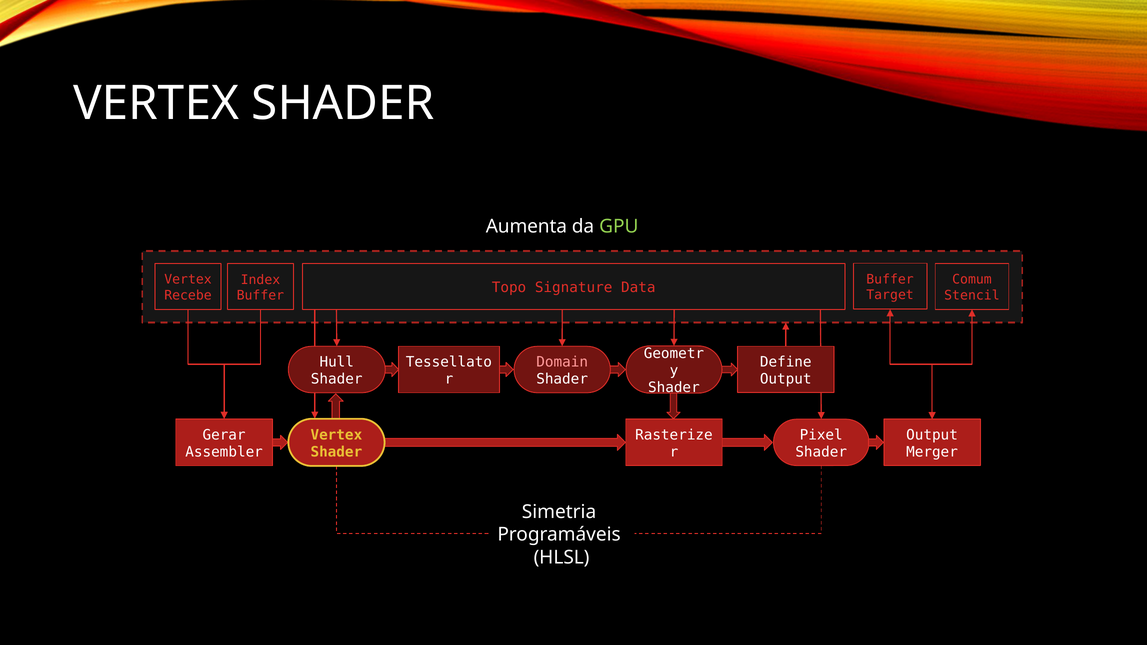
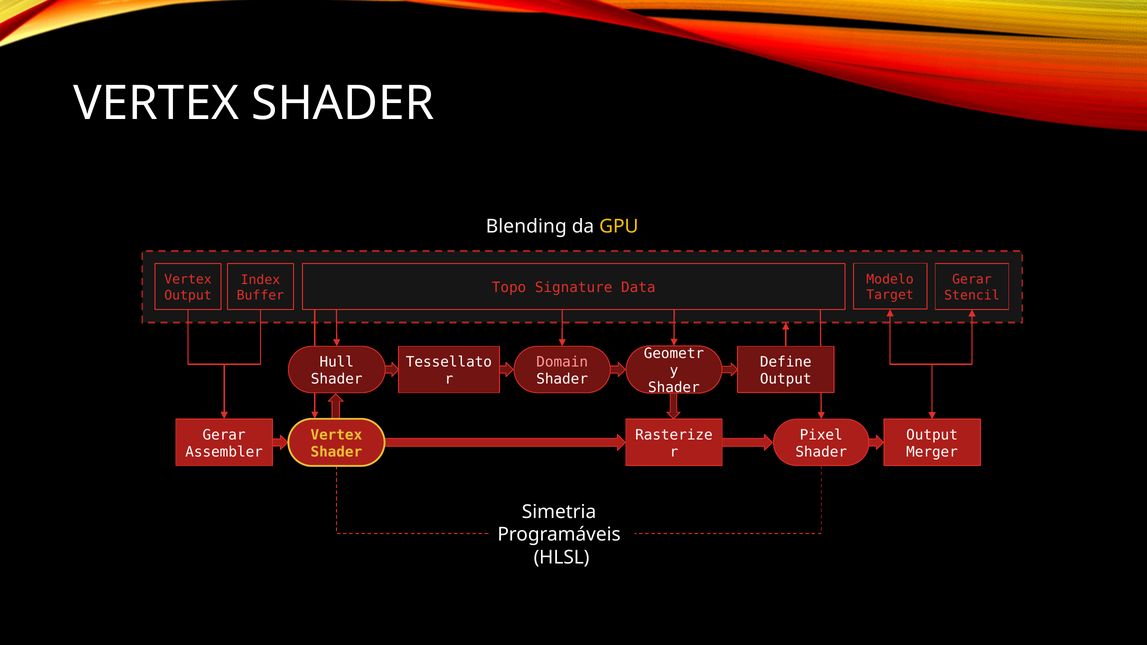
Aumenta: Aumenta -> Blending (526, 227)
GPU colour: light green -> yellow (619, 227)
Buffer: Buffer -> Modelo (890, 279)
Comum: Comum -> Gerar (972, 280)
Recebe: Recebe -> Output (188, 295)
